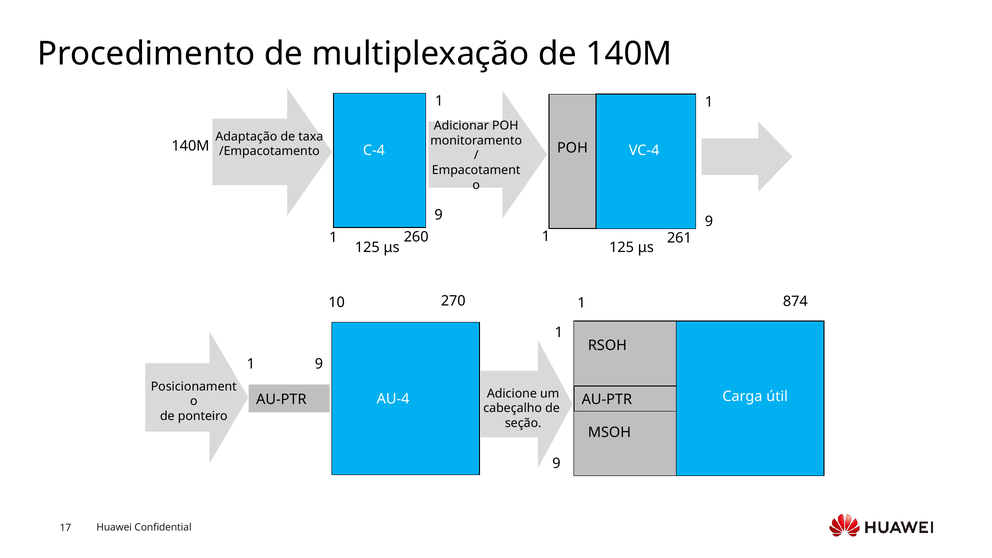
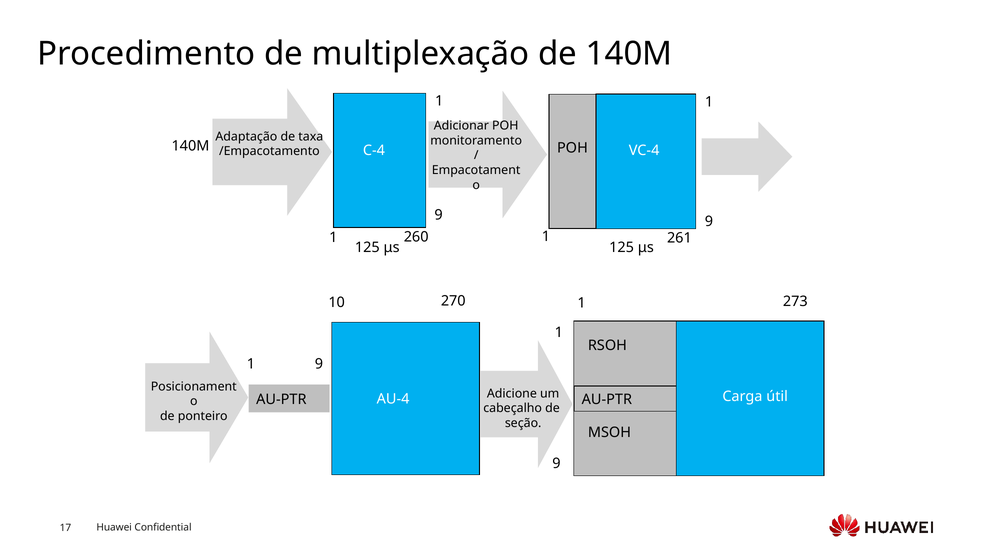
874: 874 -> 273 (795, 301)
